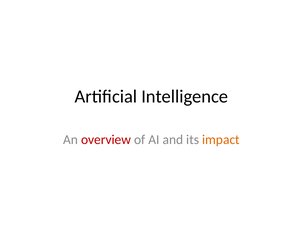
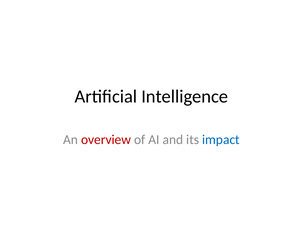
impact colour: orange -> blue (221, 139)
